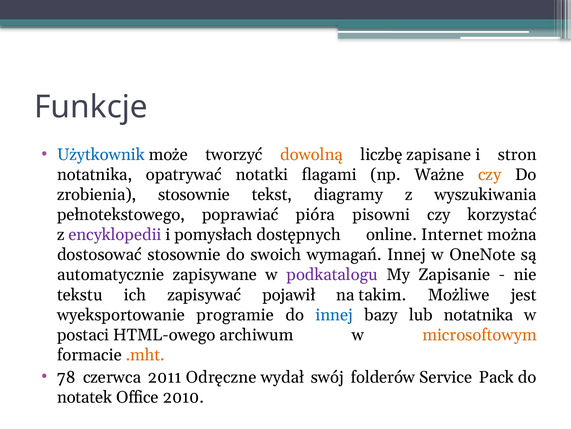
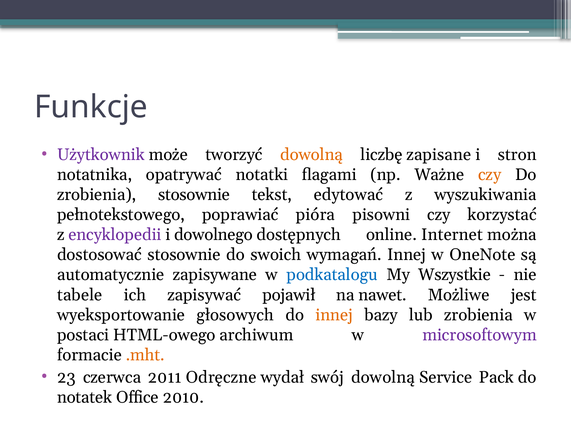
Użytkownik colour: blue -> purple (101, 154)
diagramy: diagramy -> edytować (348, 194)
pomysłach: pomysłach -> dowolnego (214, 234)
podkatalogu colour: purple -> blue (332, 274)
Zapisanie: Zapisanie -> Wszystkie (455, 274)
tekstu: tekstu -> tabele (80, 294)
takim: takim -> nawet (383, 294)
programie: programie -> głosowych (235, 314)
innej colour: blue -> orange (334, 314)
lub notatnika: notatnika -> zrobienia (478, 314)
microsoftowym colour: orange -> purple (480, 334)
78: 78 -> 23 (67, 377)
swój folderów: folderów -> dowolną (383, 377)
